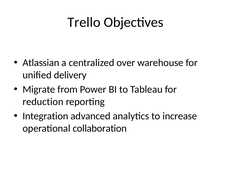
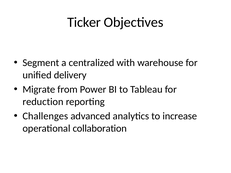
Trello: Trello -> Ticker (84, 22)
Atlassian: Atlassian -> Segment (41, 63)
over: over -> with (126, 63)
Integration: Integration -> Challenges (45, 116)
